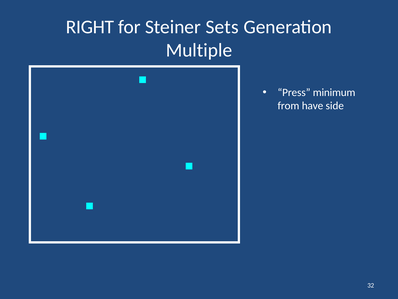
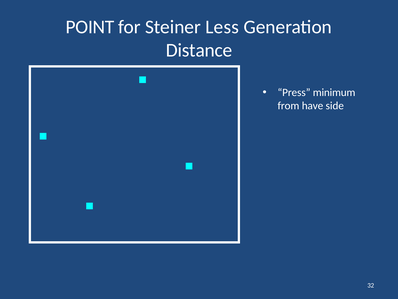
RIGHT: RIGHT -> POINT (90, 27)
Sets: Sets -> Less (222, 27)
Multiple: Multiple -> Distance (199, 50)
